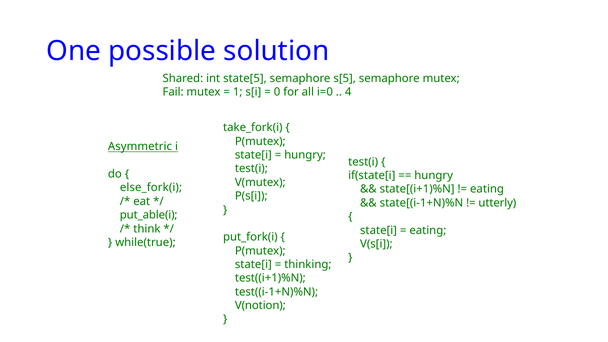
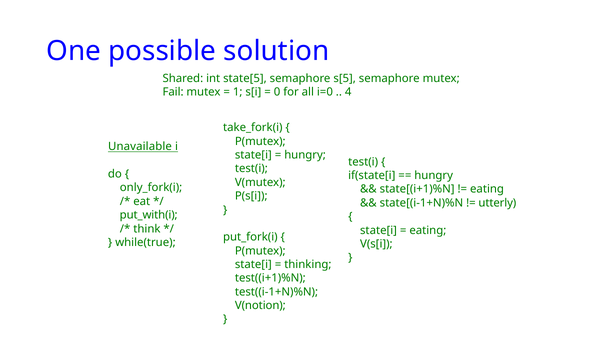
Asymmetric: Asymmetric -> Unavailable (140, 147)
else_fork(i: else_fork(i -> only_fork(i (151, 188)
put_able(i: put_able(i -> put_with(i (149, 215)
